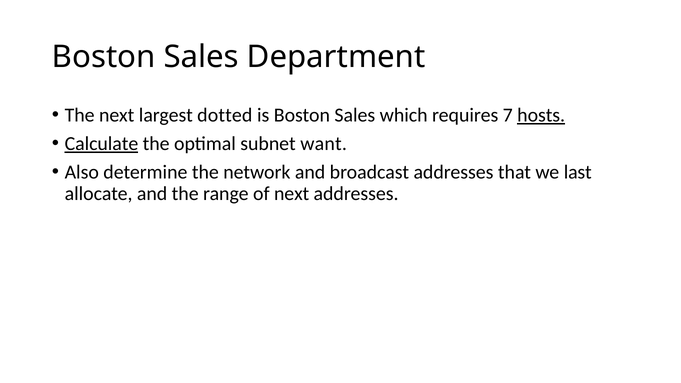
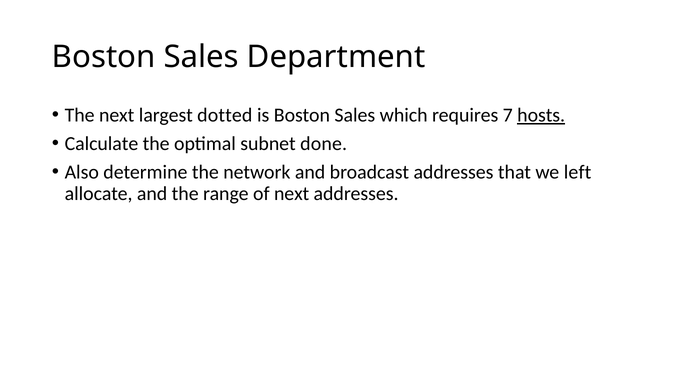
Calculate underline: present -> none (101, 144)
want: want -> done (324, 144)
last: last -> left (578, 172)
